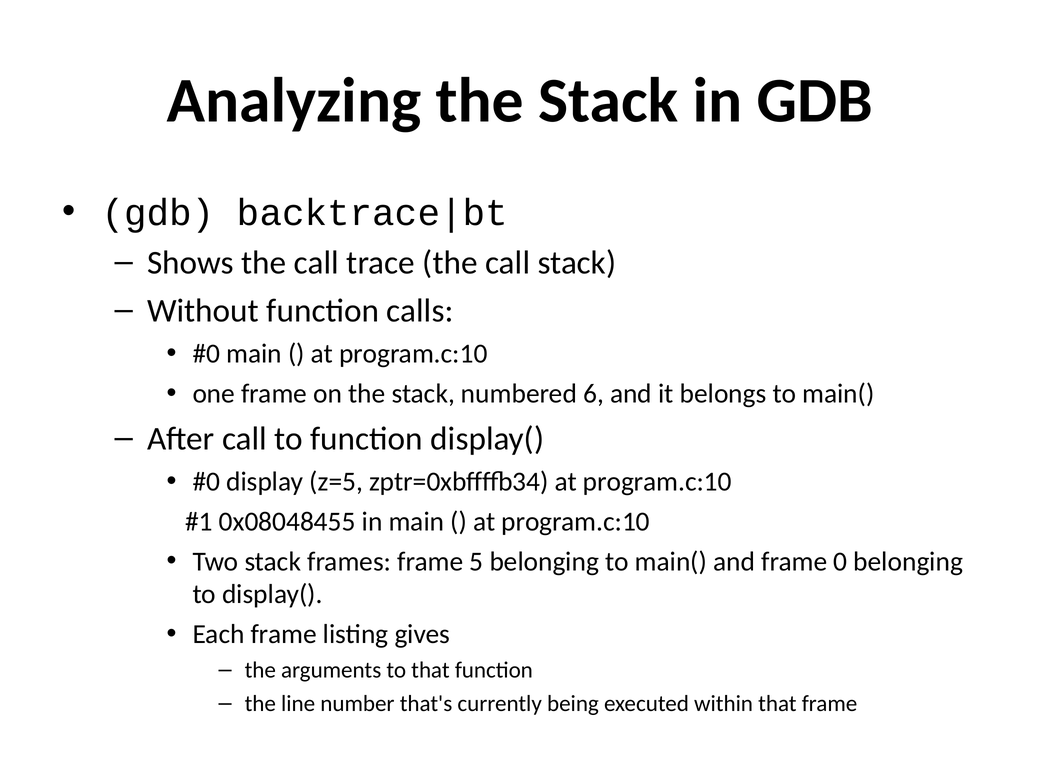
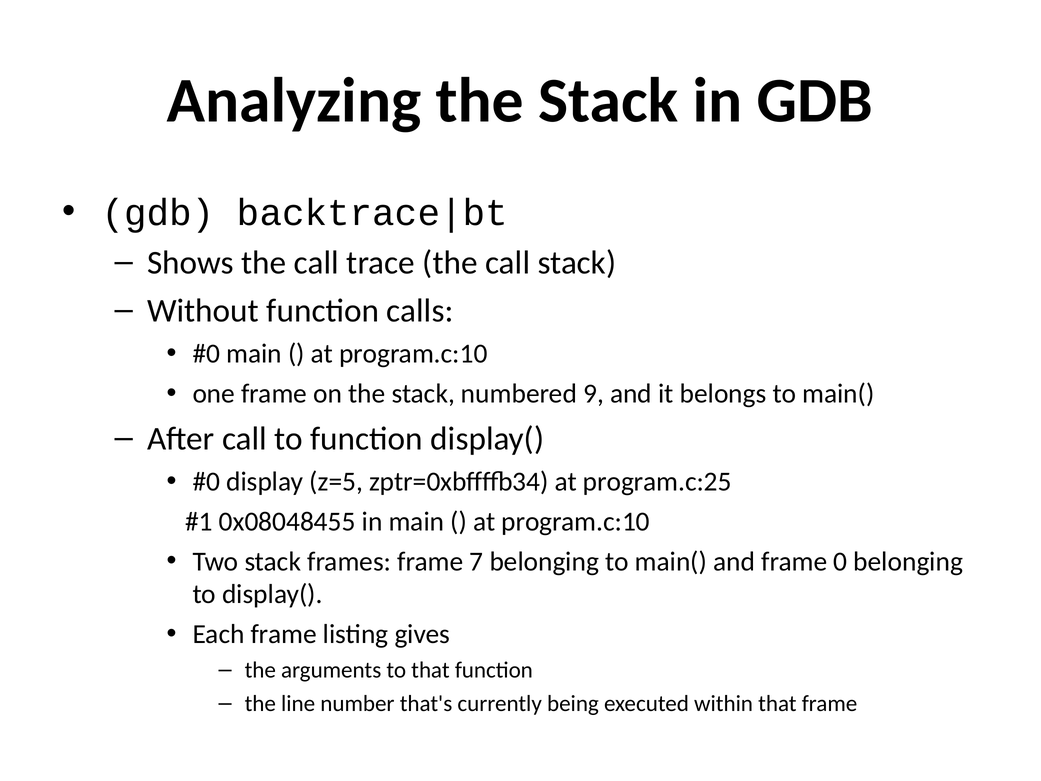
6: 6 -> 9 (593, 394)
zptr=0xbffffb34 at program.c:10: program.c:10 -> program.c:25 (657, 482)
5: 5 -> 7 (476, 561)
